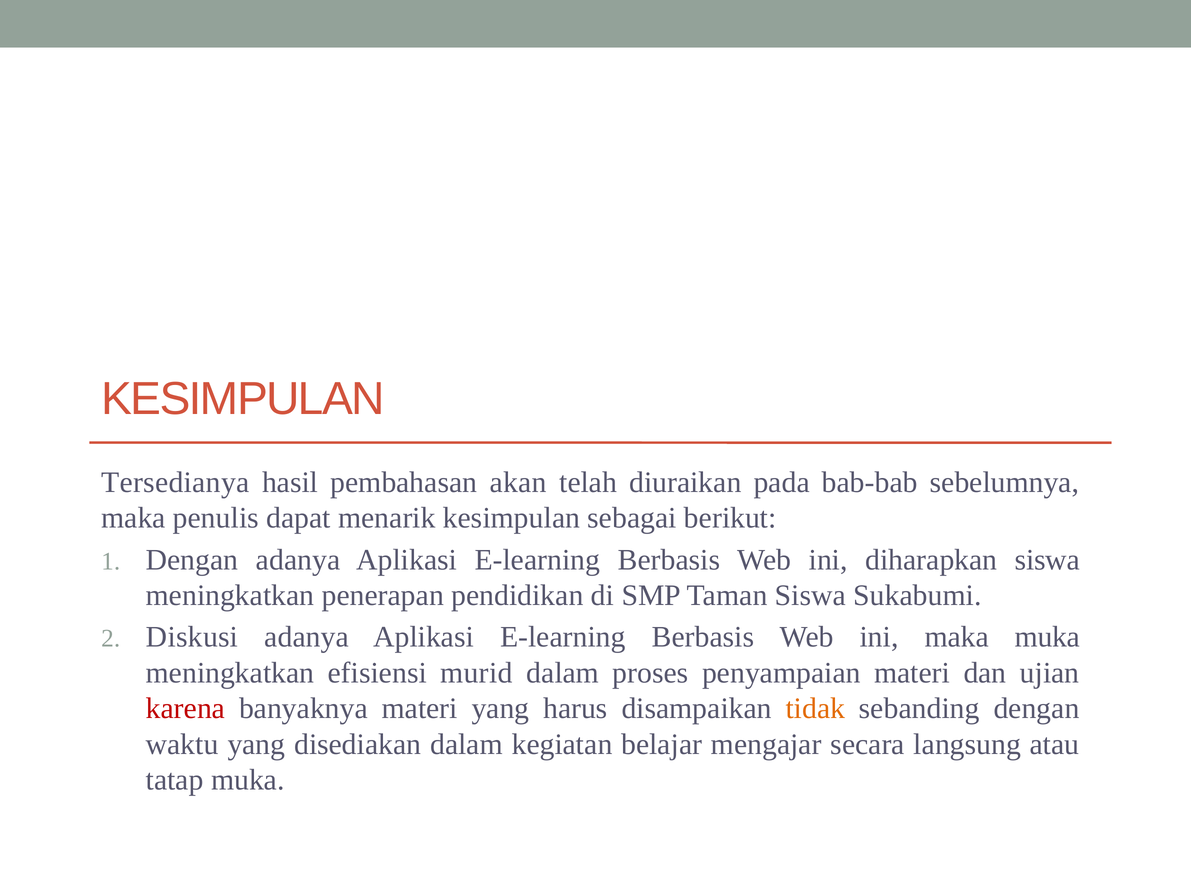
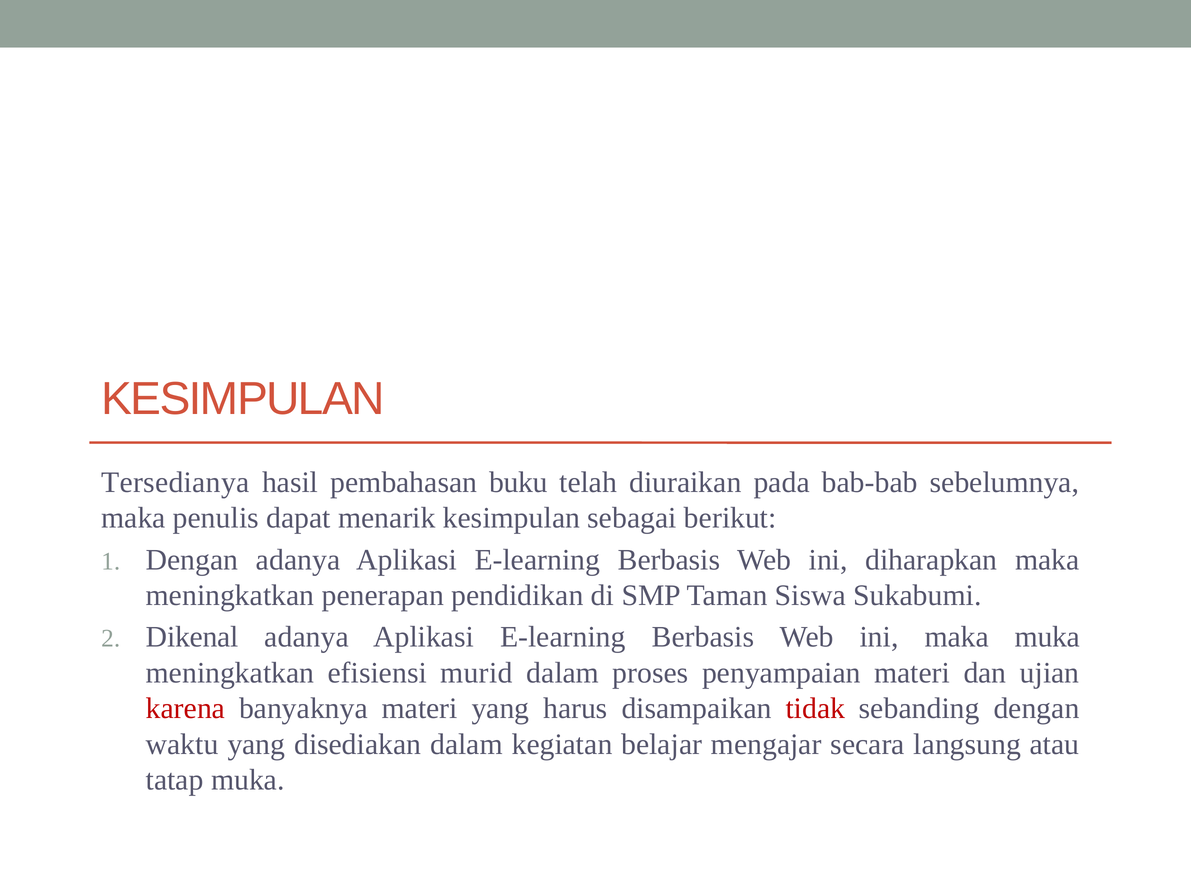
akan: akan -> buku (518, 482)
diharapkan siswa: siswa -> maka (1047, 560)
Diskusi: Diskusi -> Dikenal (192, 637)
tidak colour: orange -> red (815, 709)
